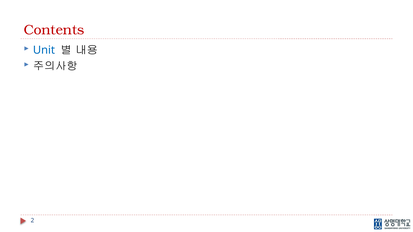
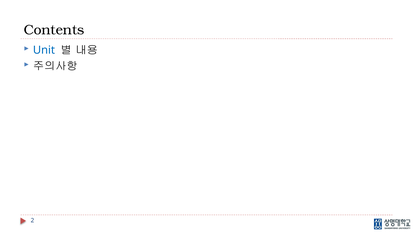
Contents colour: red -> black (54, 30)
